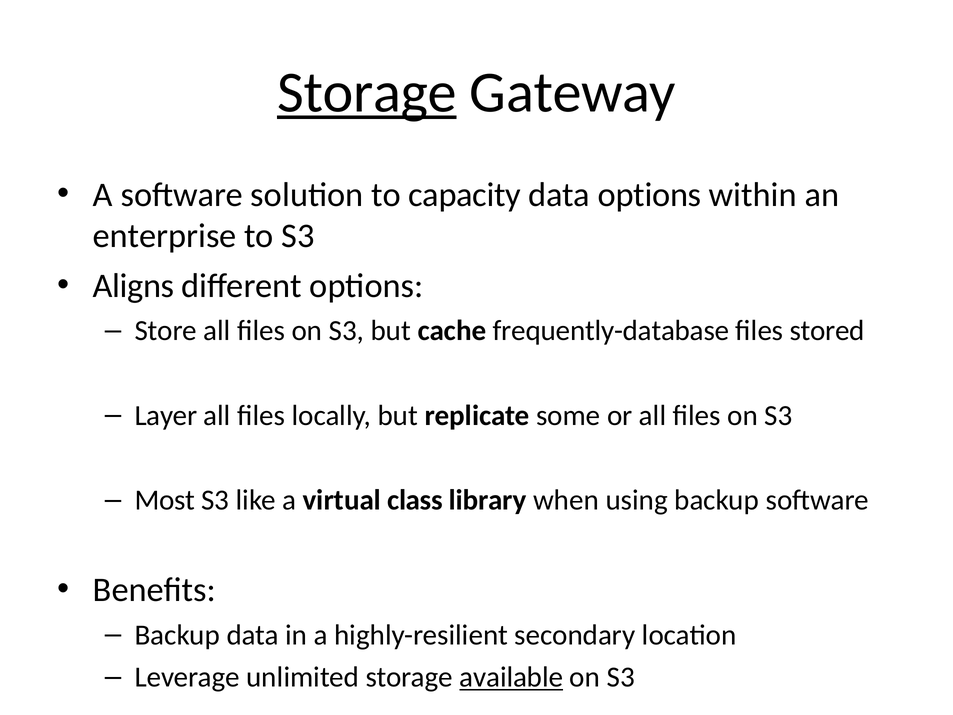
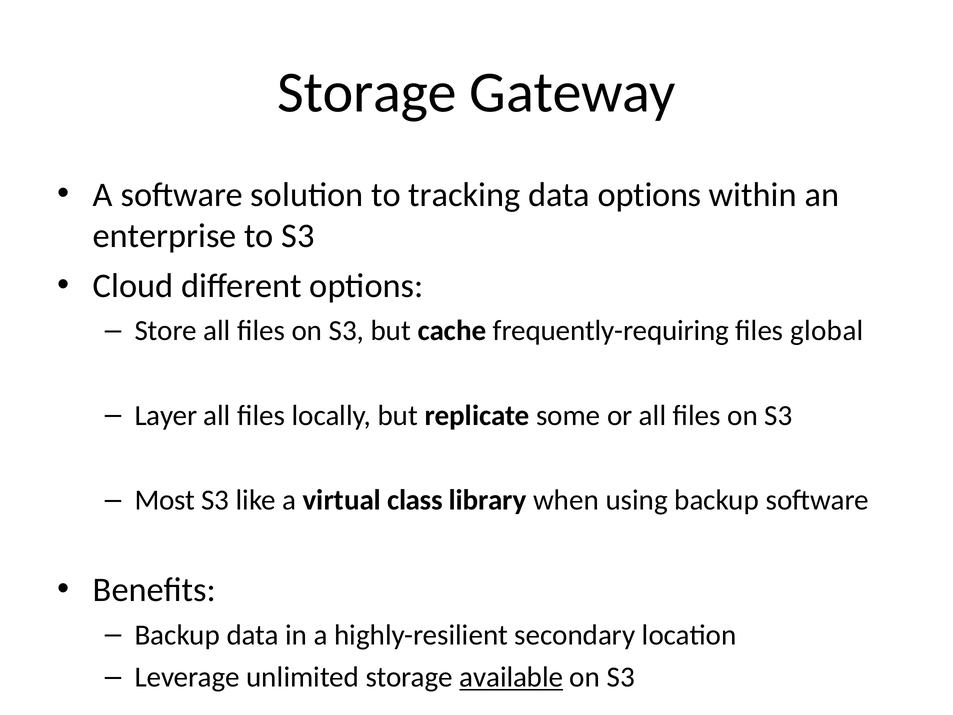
Storage underline: present -> none (367, 92)
capacity: capacity -> tracking (464, 195)
Aligns: Aligns -> Cloud (133, 286)
frequently-database: frequently-database -> frequently-requiring (611, 331)
stored: stored -> global (827, 331)
